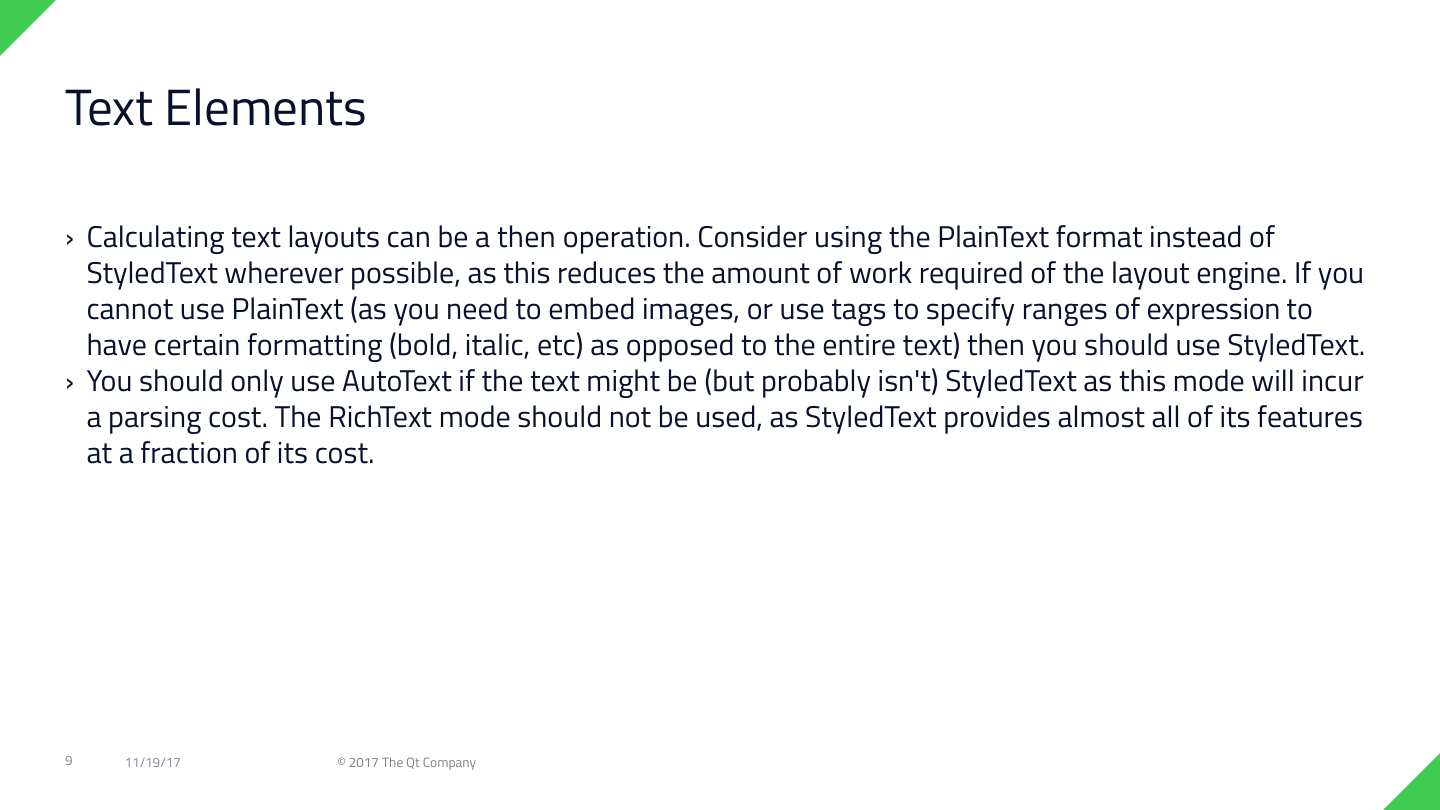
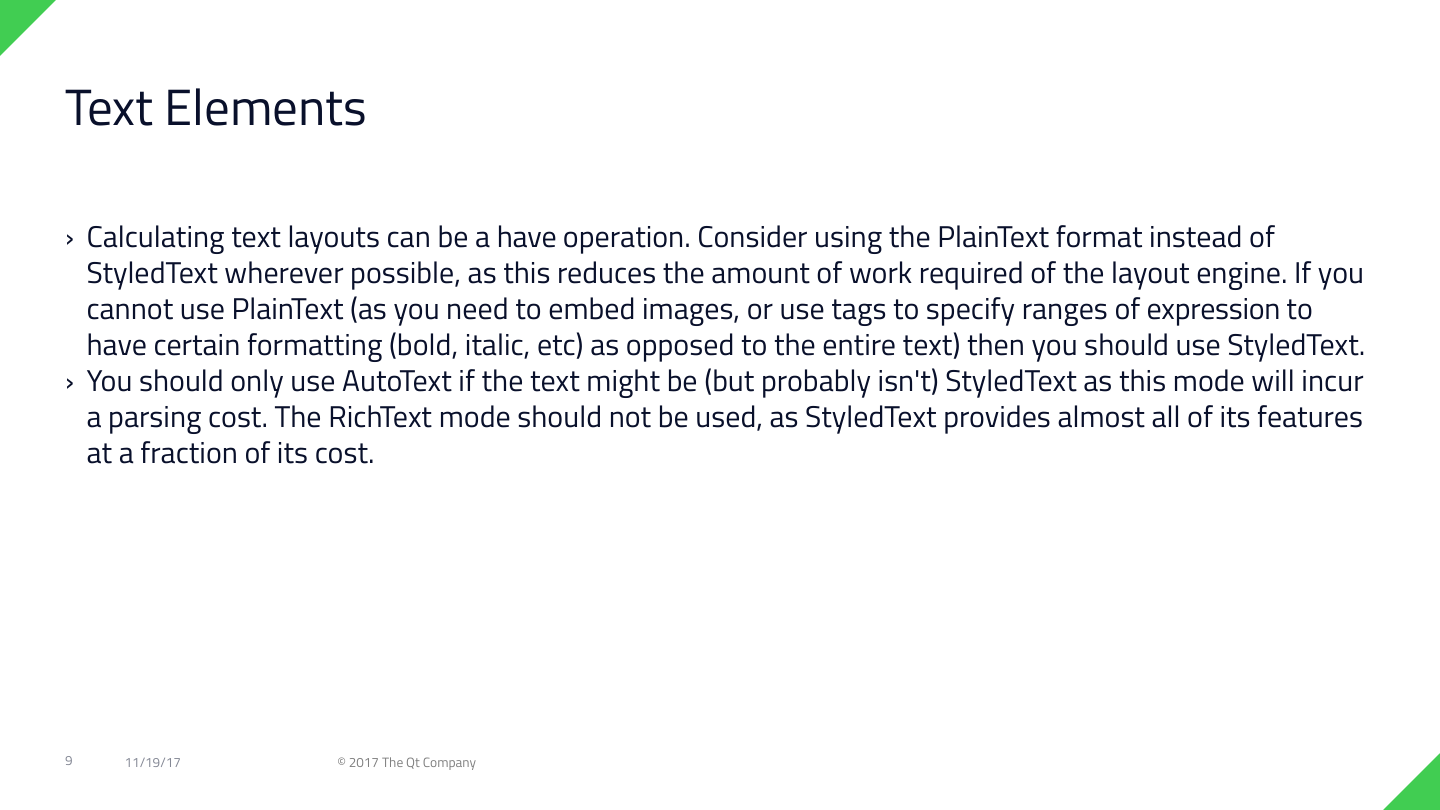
a then: then -> have (527, 238)
